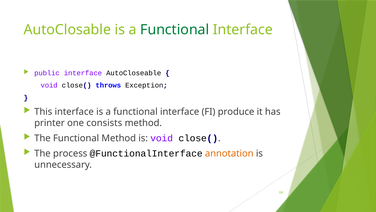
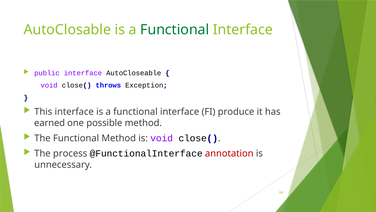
printer: printer -> earned (50, 123)
consists: consists -> possible (104, 123)
annotation colour: orange -> red (229, 153)
